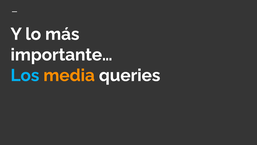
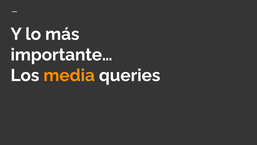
Los colour: light blue -> white (25, 75)
